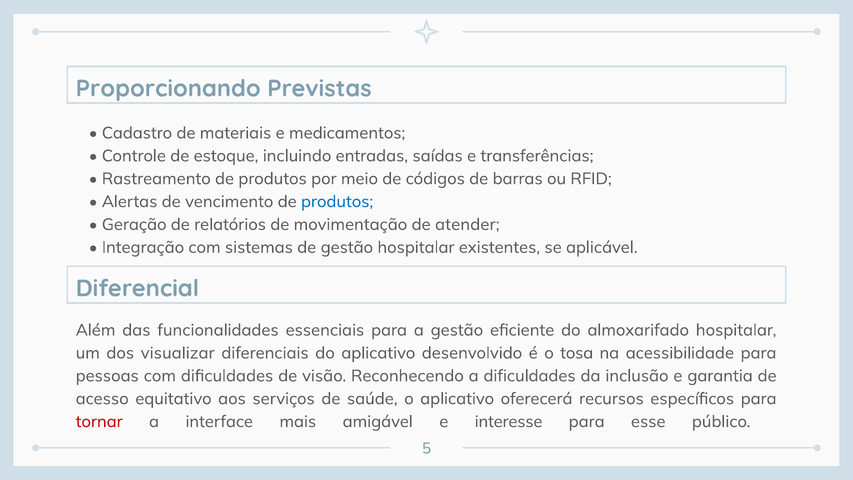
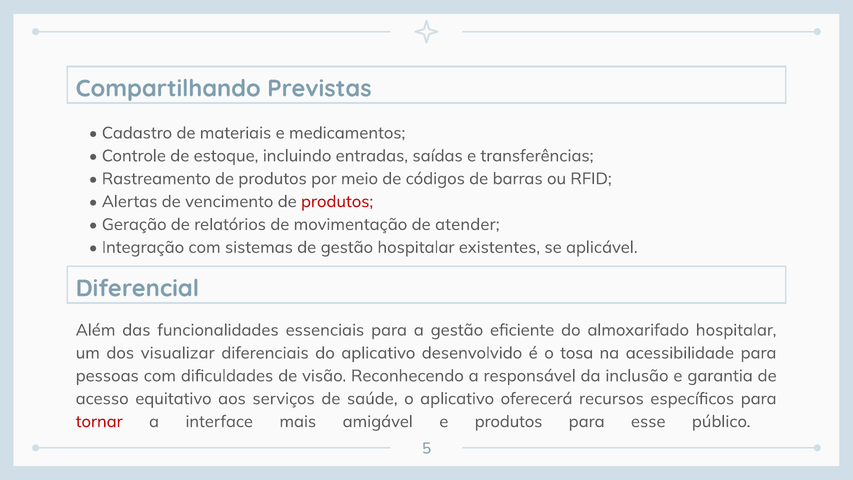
Proporcionando: Proporcionando -> Compartilhando (168, 88)
produtos colour: blue -> red (337, 202)
a dificuldades: dificuldades -> responsável (530, 376)
e interesse: interesse -> produtos (509, 421)
